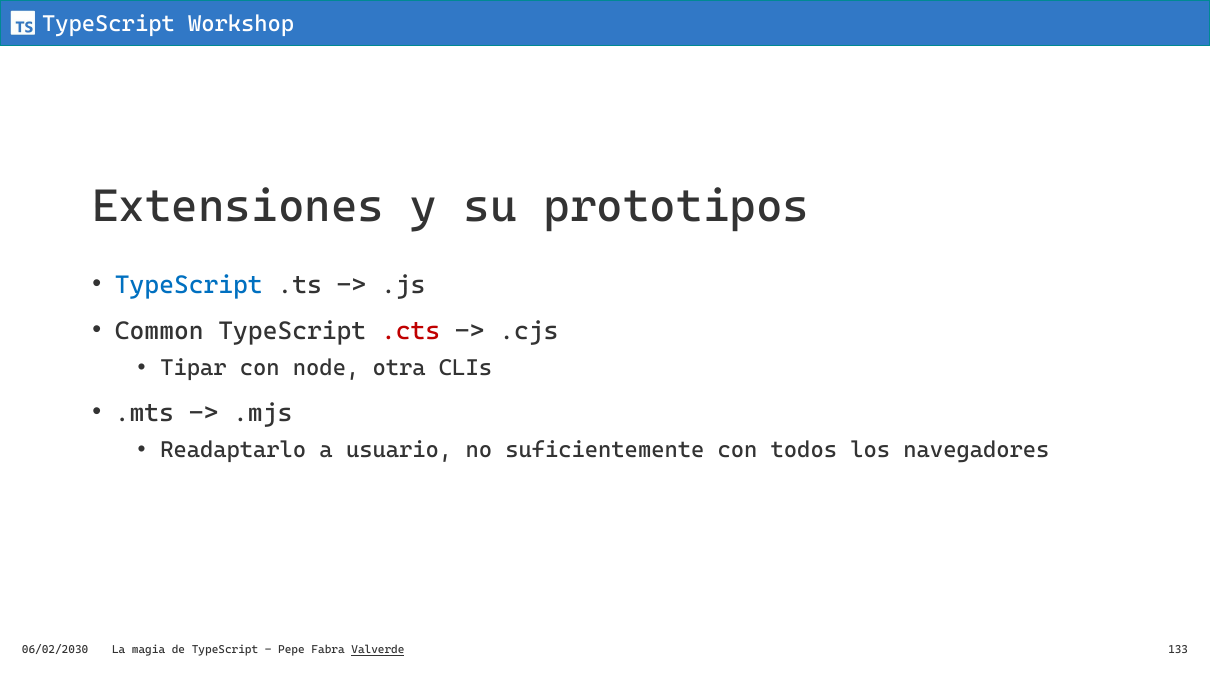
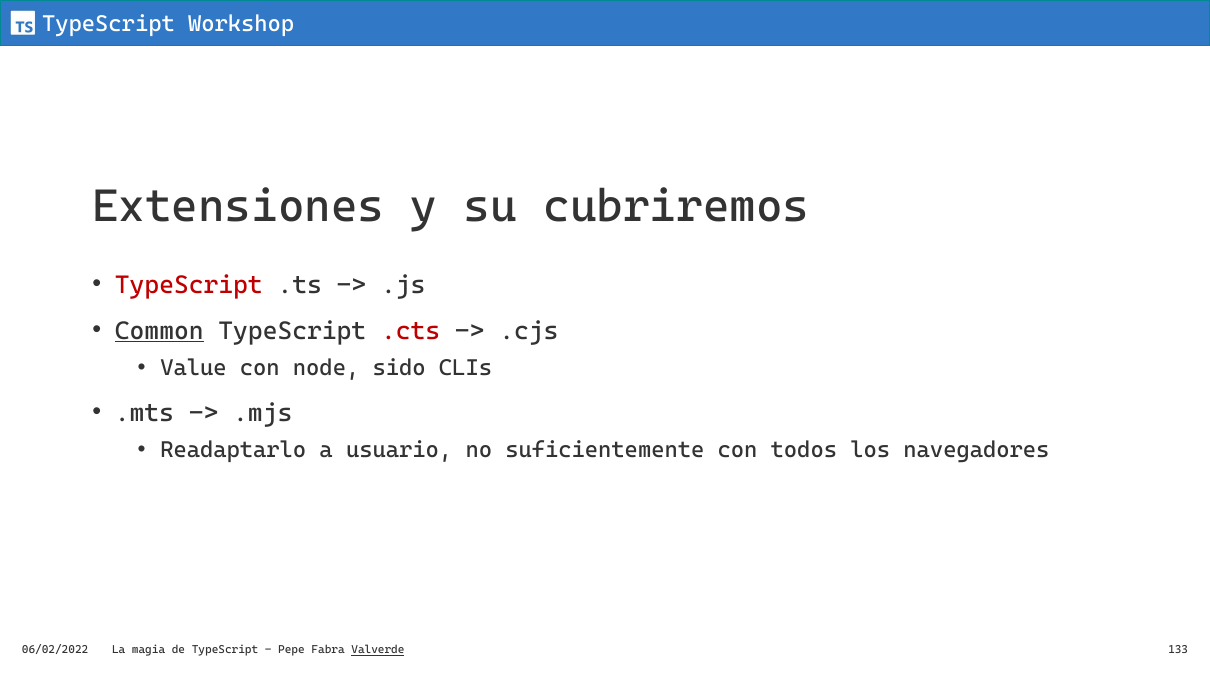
prototipos: prototipos -> cubriremos (677, 207)
TypeScript colour: blue -> red (189, 285)
Common underline: none -> present (159, 331)
Tipar: Tipar -> Value (193, 368)
otra: otra -> sido (399, 368)
06/02/2030: 06/02/2030 -> 06/02/2022 (55, 650)
